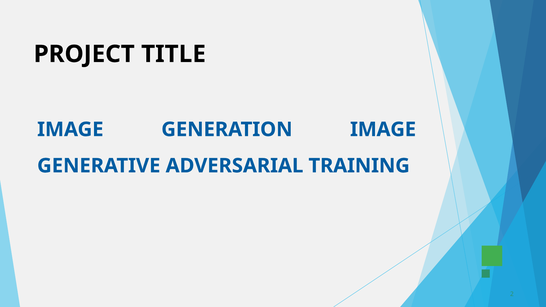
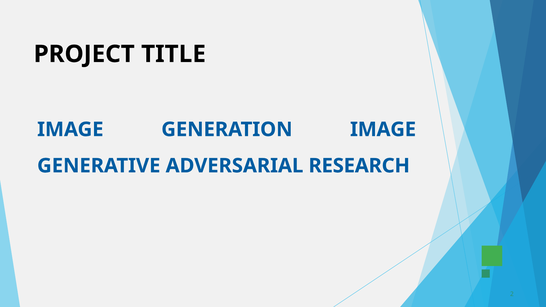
TRAINING: TRAINING -> RESEARCH (359, 166)
